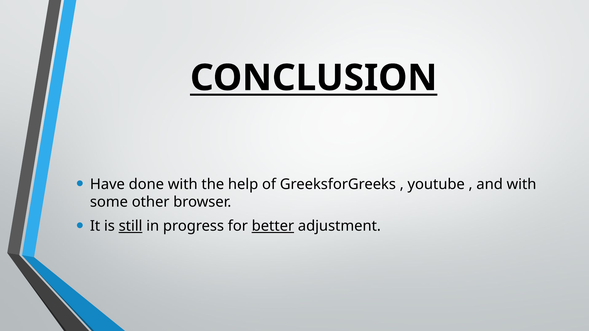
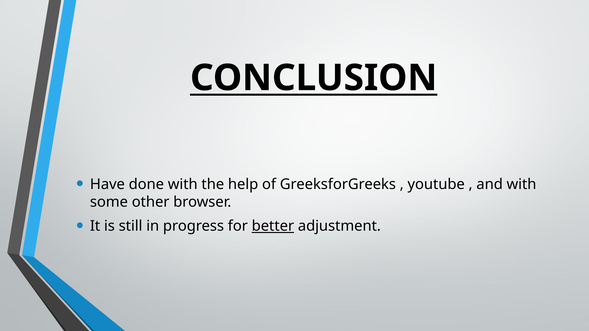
still underline: present -> none (131, 226)
